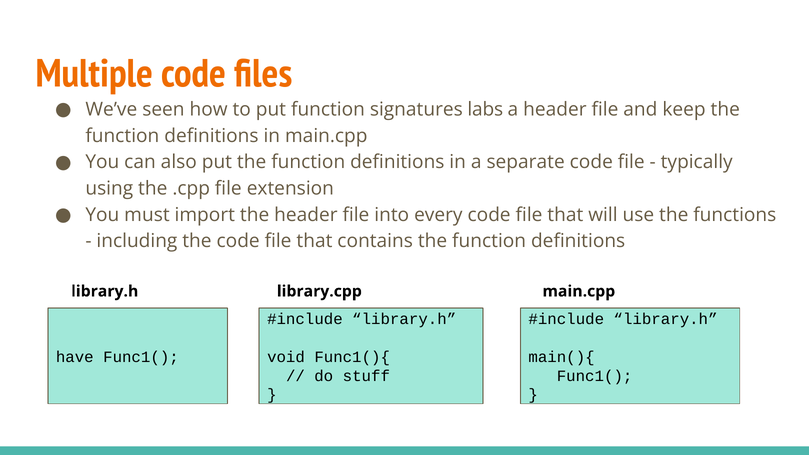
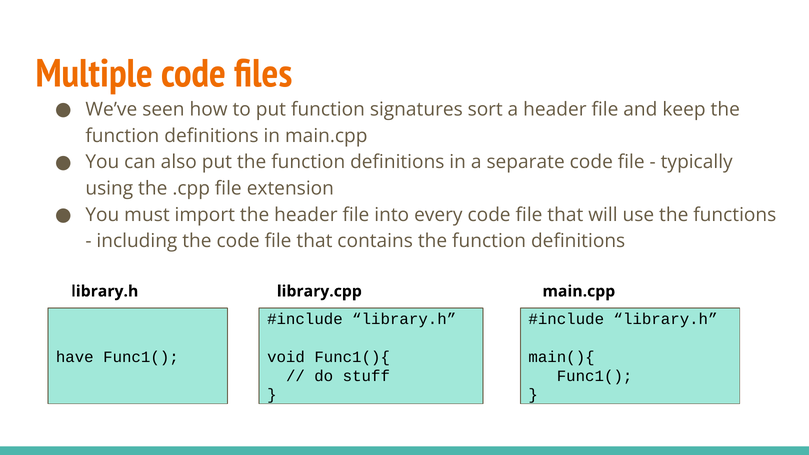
labs: labs -> sort (485, 110)
